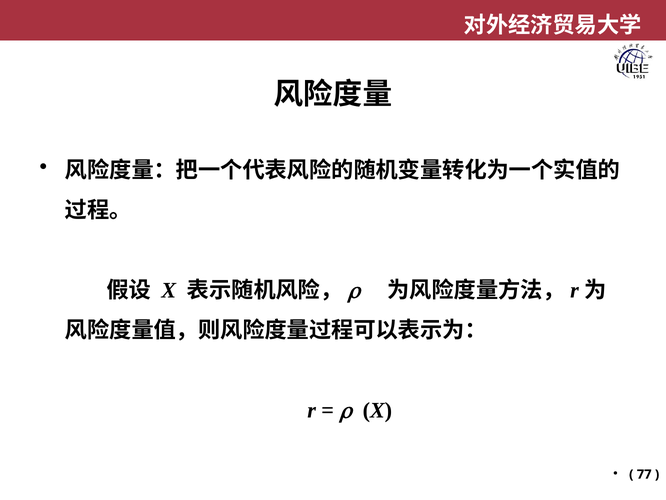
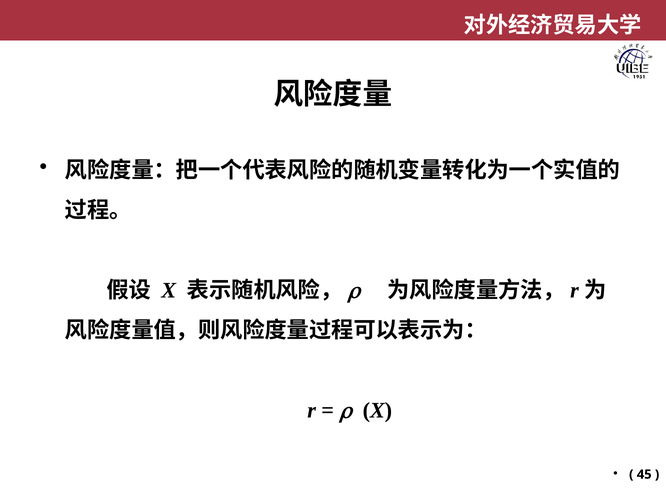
77: 77 -> 45 (644, 474)
